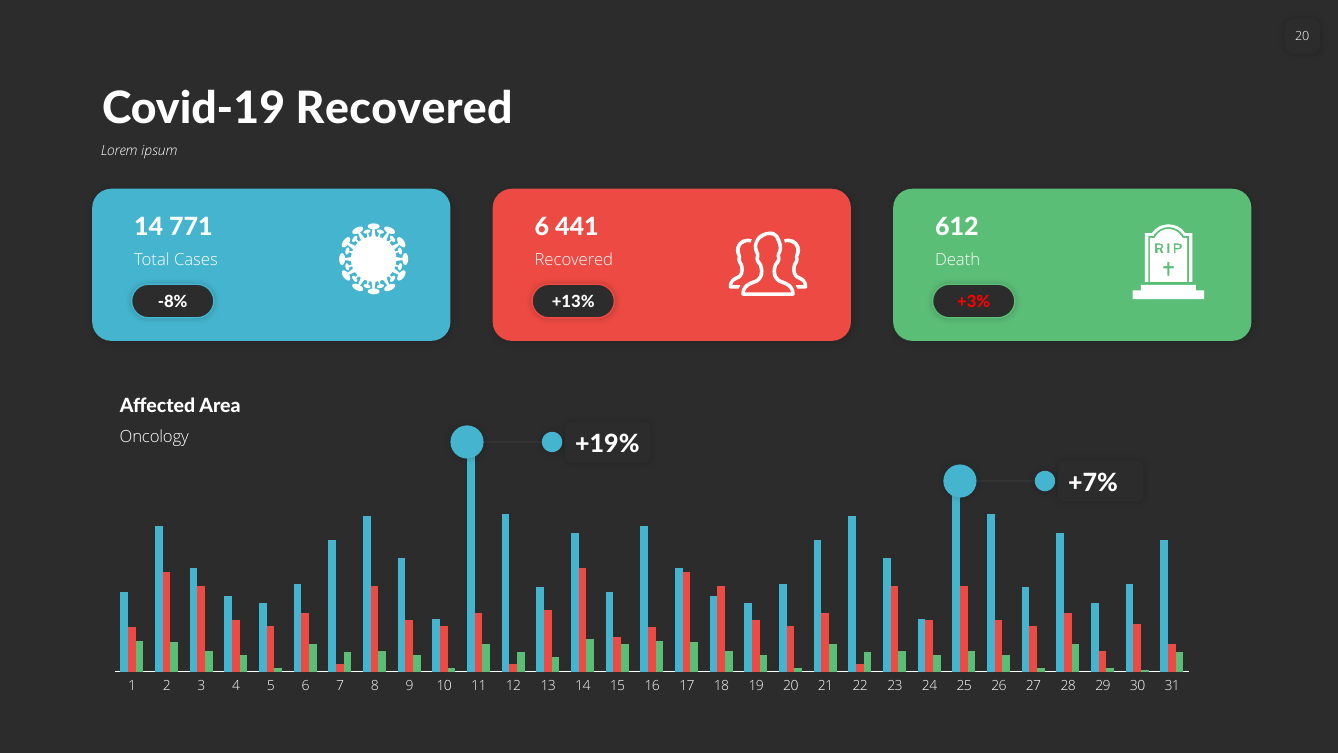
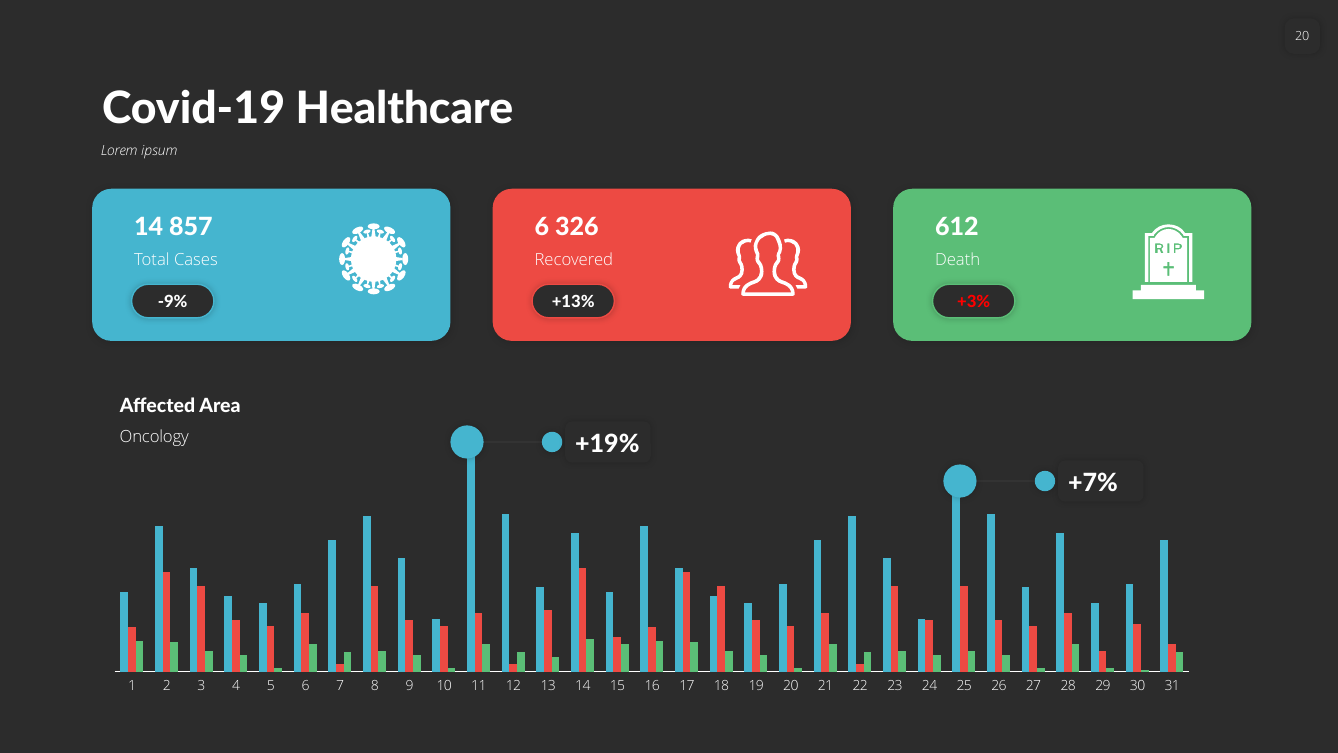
Covid-19 Recovered: Recovered -> Healthcare (405, 109)
771: 771 -> 857 (191, 227)
441: 441 -> 326 (577, 227)
-8%: -8% -> -9% (173, 302)
